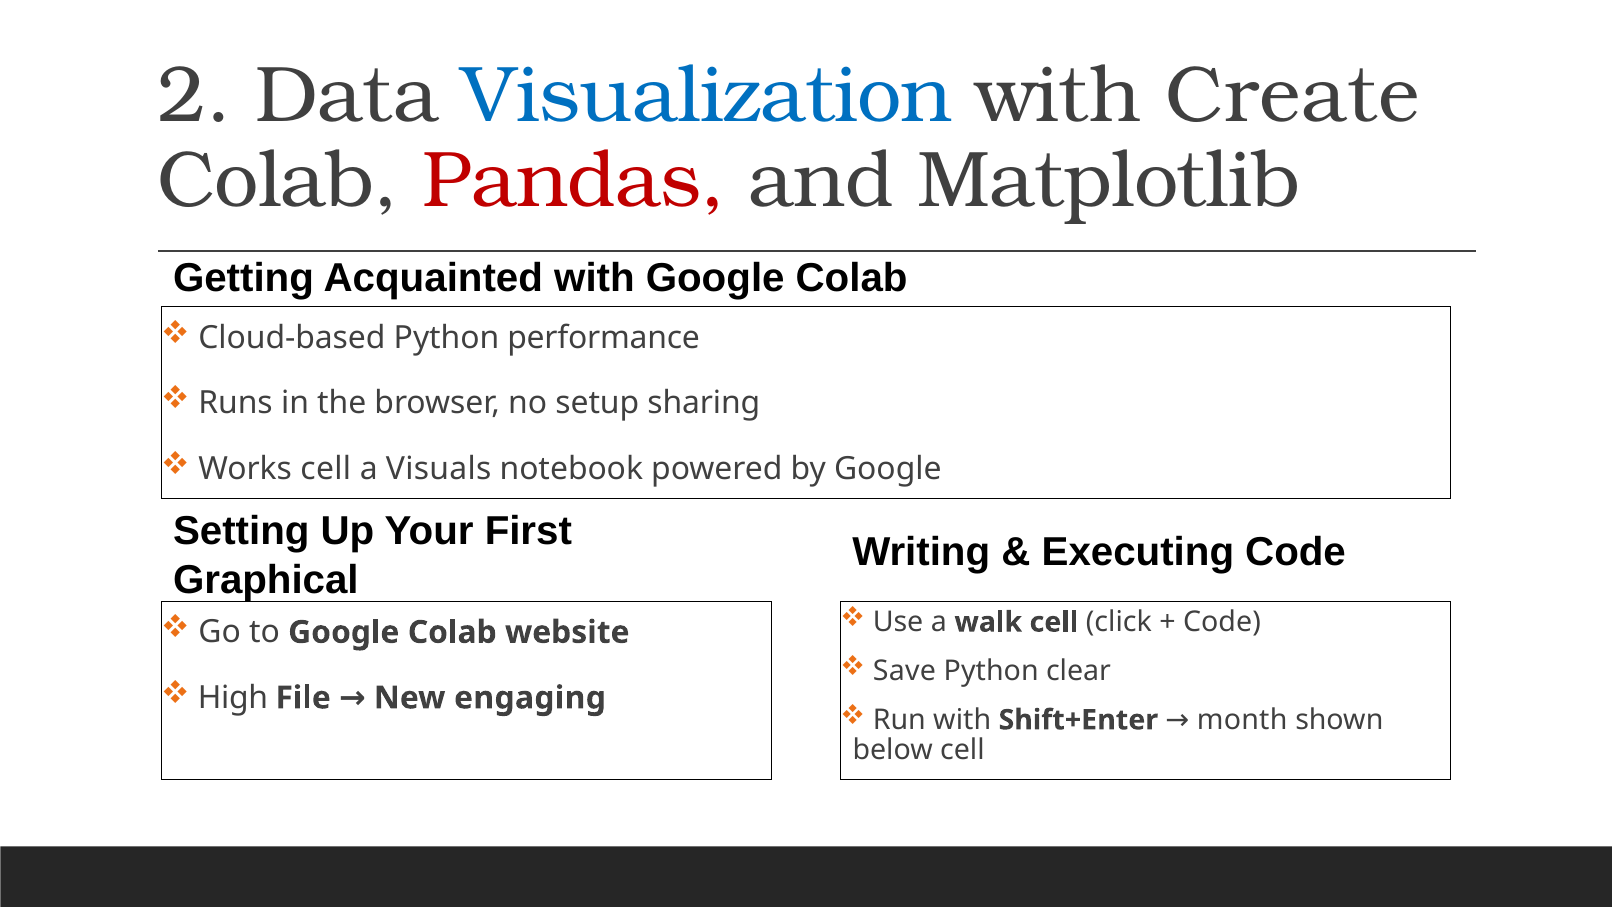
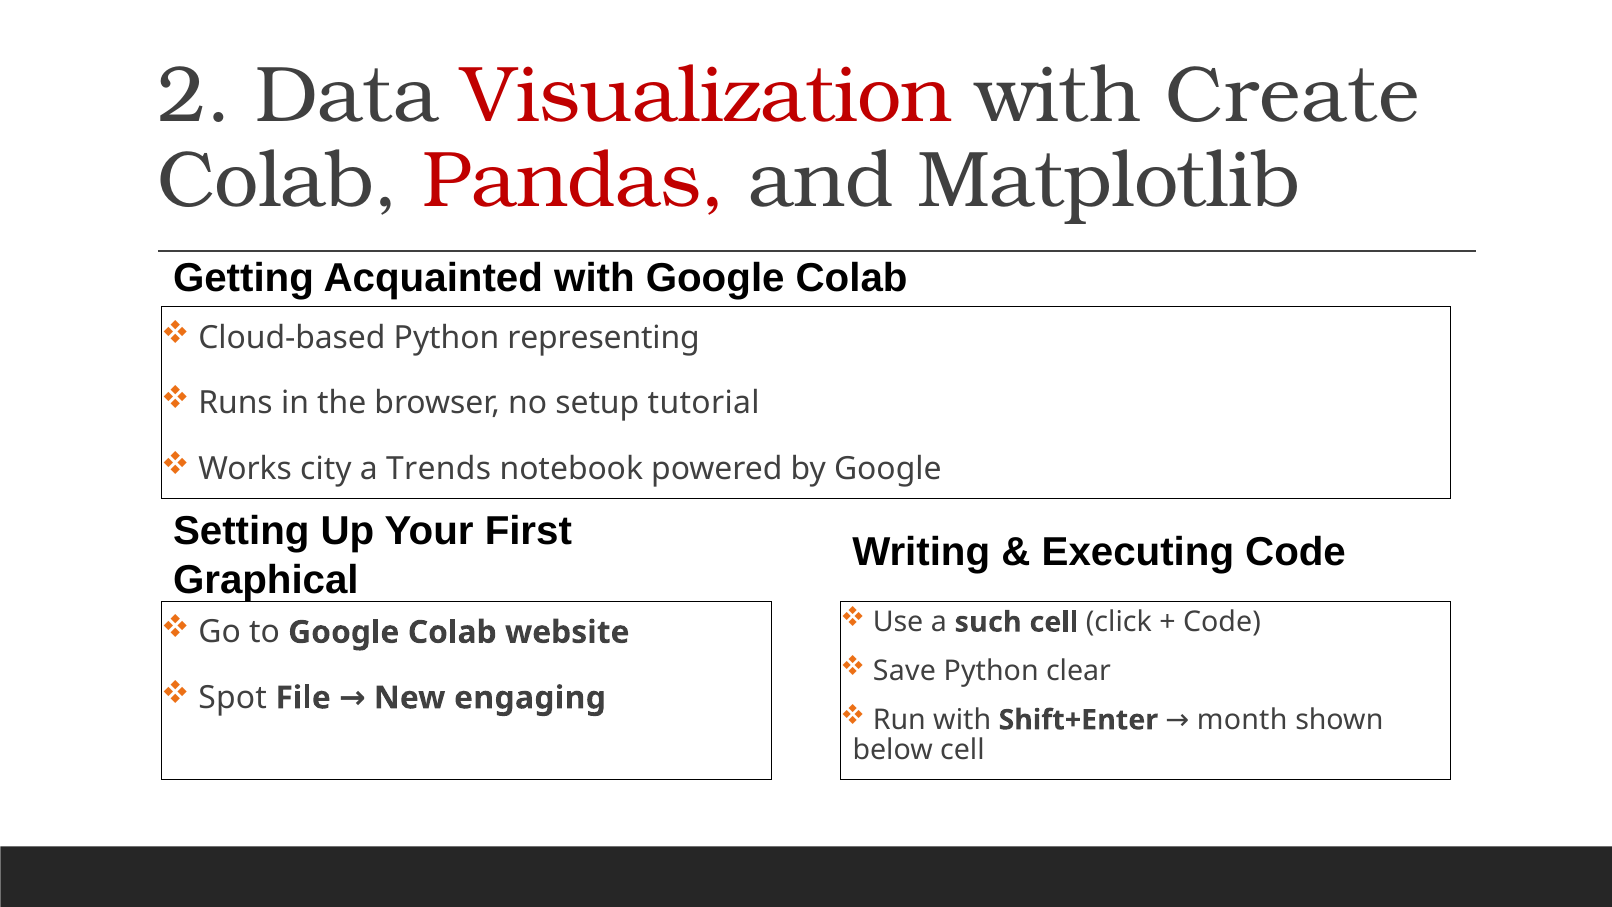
Visualization colour: blue -> red (707, 95)
performance: performance -> representing (604, 338)
sharing: sharing -> tutorial (704, 403)
Works cell: cell -> city (326, 469)
Visuals: Visuals -> Trends (439, 469)
walk: walk -> such (988, 622)
High: High -> Spot (233, 698)
